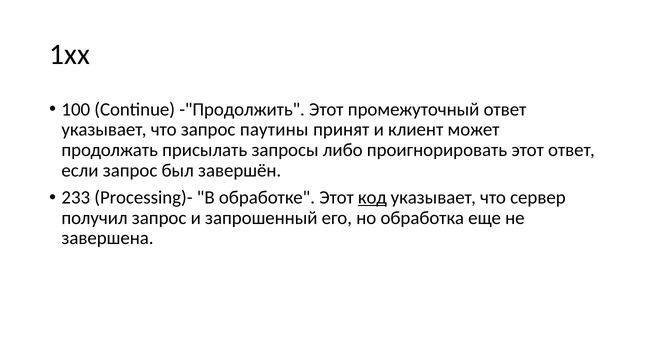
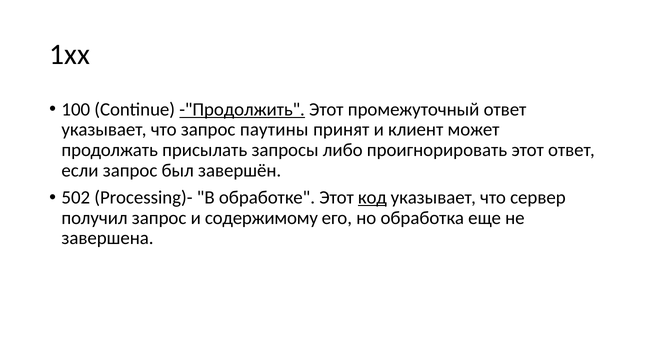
-"Продолжить underline: none -> present (242, 109)
233: 233 -> 502 (76, 197)
запрошенный: запрошенный -> содержимому (261, 218)
